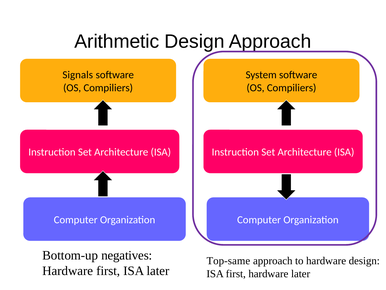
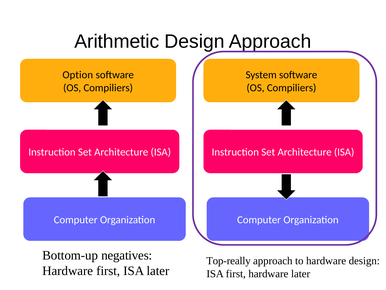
Signals: Signals -> Option (78, 75)
Top-same: Top-same -> Top-really (228, 260)
